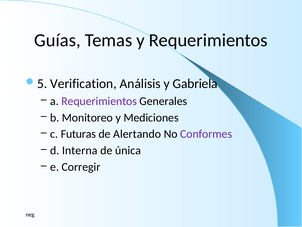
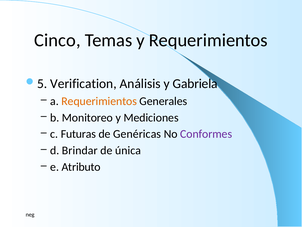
Guías: Guías -> Cinco (57, 40)
Requerimientos colour: purple -> orange (99, 101)
Alertando: Alertando -> Genéricas (137, 134)
Interna: Interna -> Brindar (80, 150)
Corregir: Corregir -> Atributo (81, 167)
